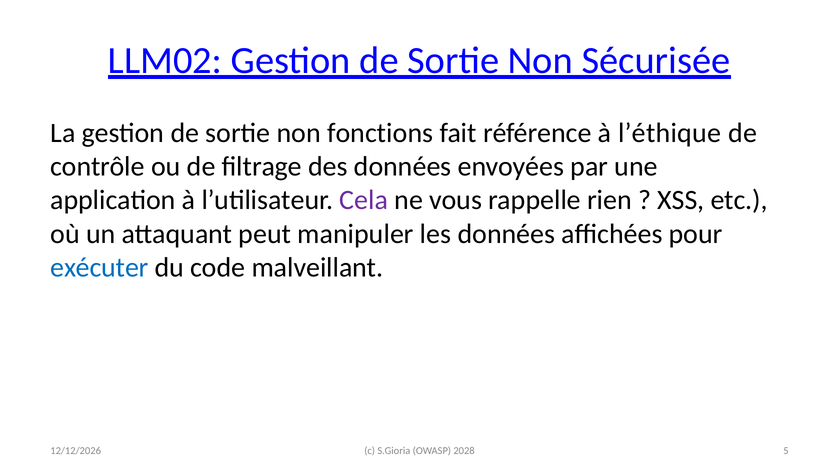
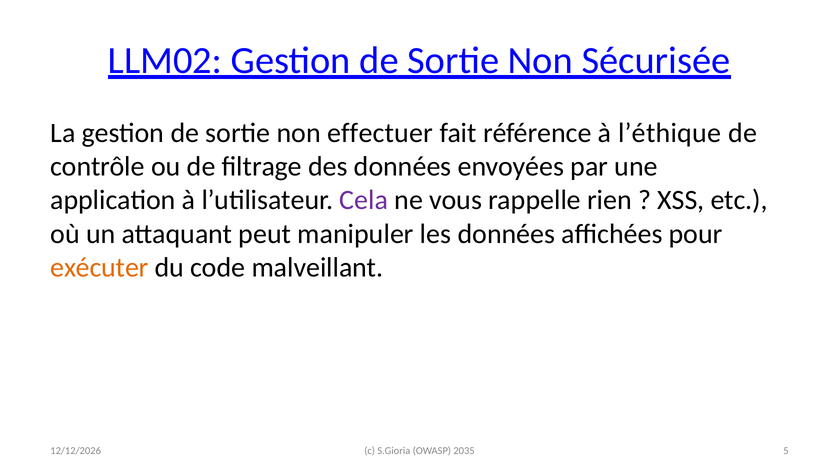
fonctions: fonctions -> effectuer (380, 133)
exécuter colour: blue -> orange (99, 267)
2028: 2028 -> 2035 (464, 451)
